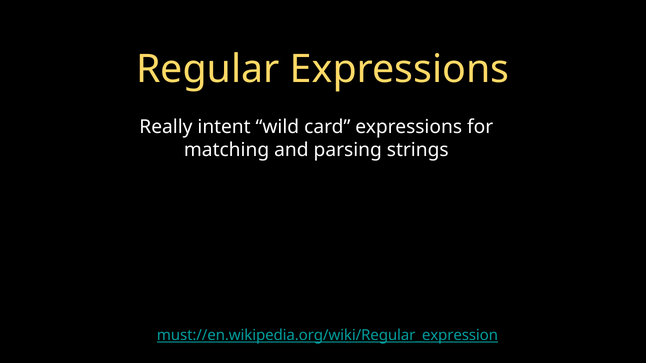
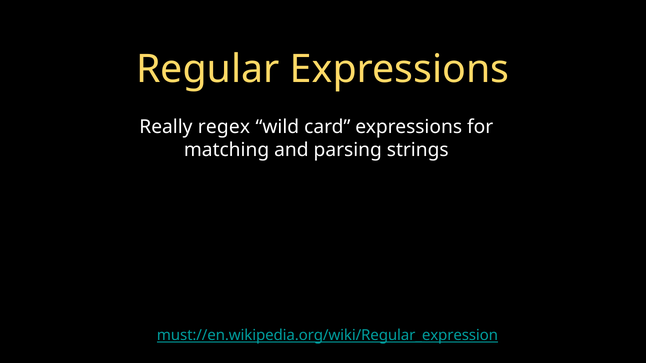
intent: intent -> regex (224, 127)
